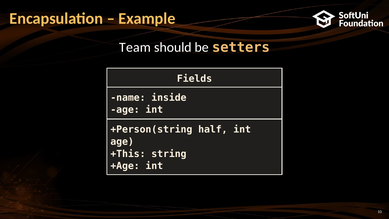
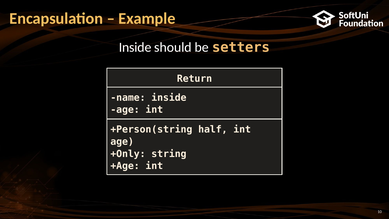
Team: Team -> Inside (135, 47)
Fields: Fields -> Return (194, 79)
+This: +This -> +Only (128, 154)
